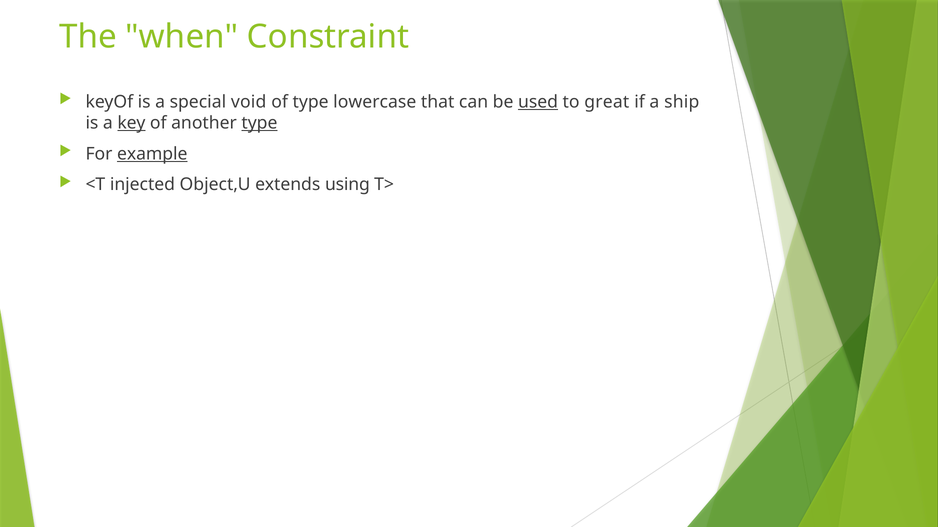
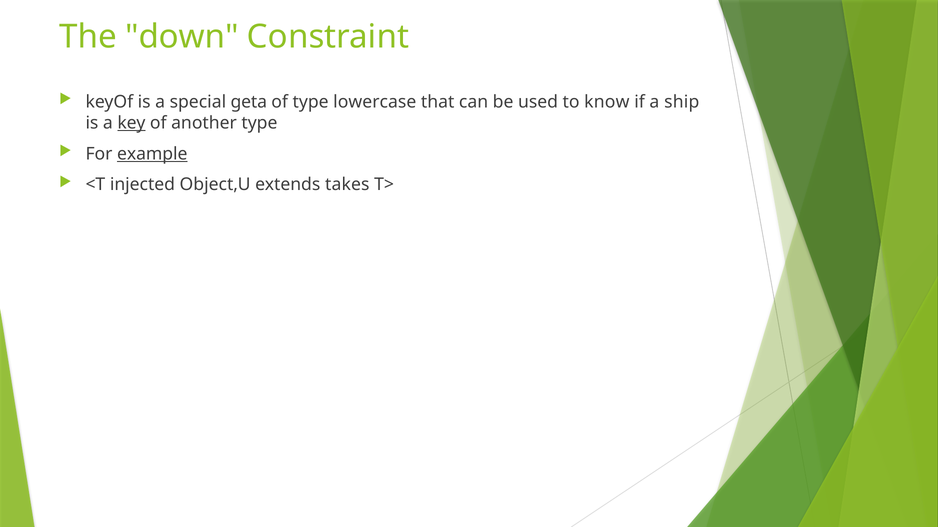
when: when -> down (182, 37)
void: void -> geta (249, 102)
used underline: present -> none (538, 102)
great: great -> know (607, 102)
type underline: present -> none (259, 123)
using: using -> takes (347, 185)
